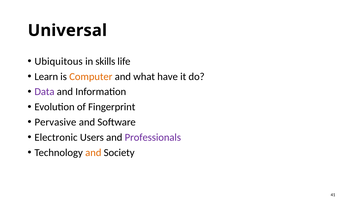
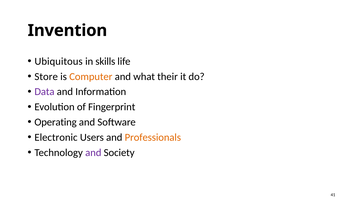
Universal: Universal -> Invention (67, 30)
Learn: Learn -> Store (46, 77)
have: have -> their (168, 77)
Pervasive: Pervasive -> Operating (56, 122)
Professionals colour: purple -> orange (153, 137)
and colour: orange -> purple (93, 153)
